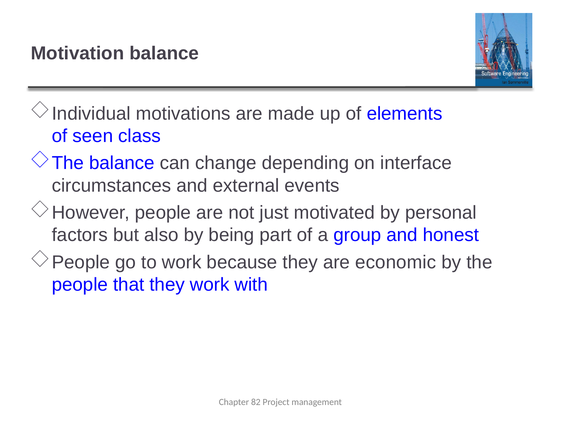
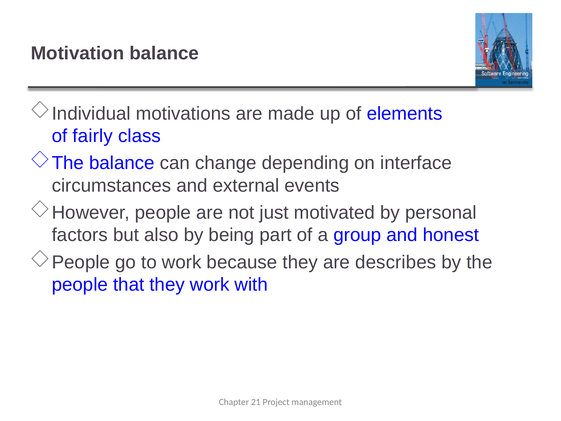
seen: seen -> fairly (93, 136)
economic: economic -> describes (396, 262)
82: 82 -> 21 (256, 402)
